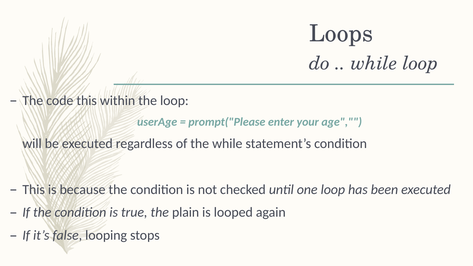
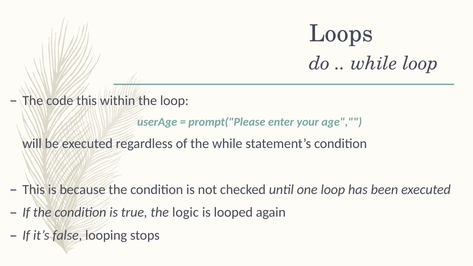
plain: plain -> logic (185, 212)
